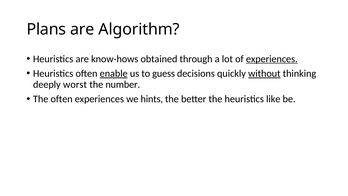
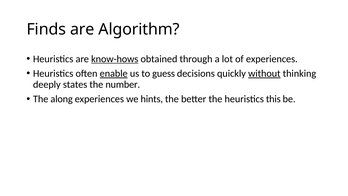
Plans: Plans -> Finds (46, 29)
know-hows underline: none -> present (115, 59)
experiences underline: present -> none (272, 59)
worst: worst -> states (75, 84)
The often: often -> along (62, 99)
like: like -> this (273, 99)
